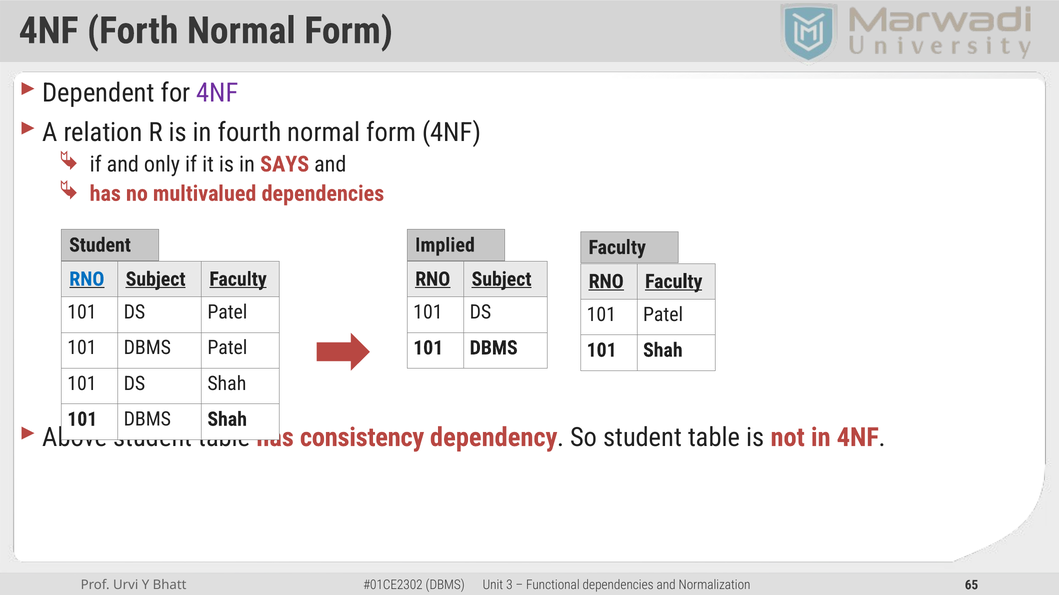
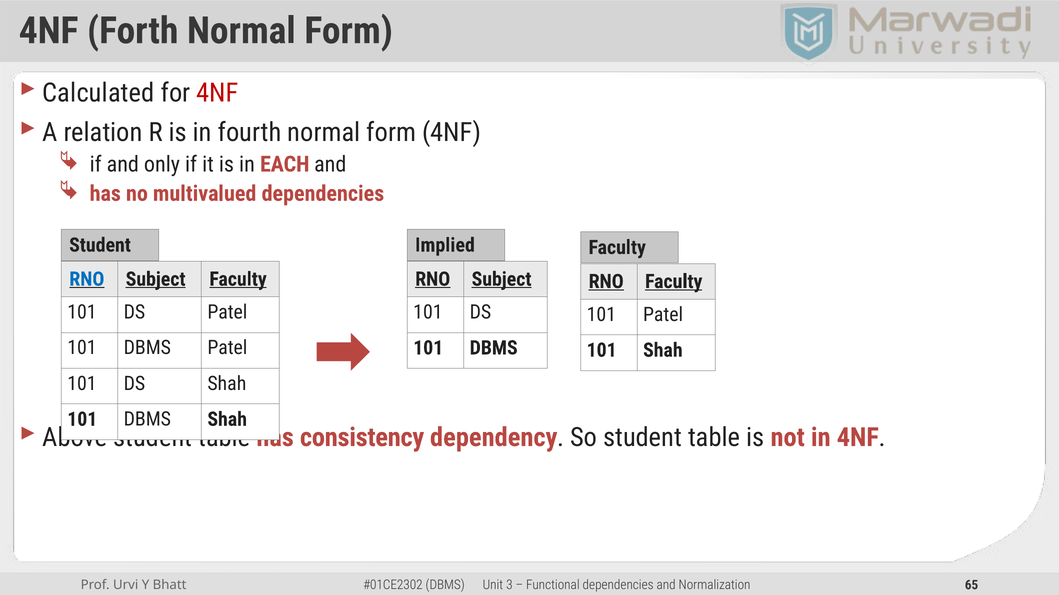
Dependent: Dependent -> Calculated (98, 93)
4NF colour: purple -> red (217, 93)
SAYS: SAYS -> EACH (285, 164)
